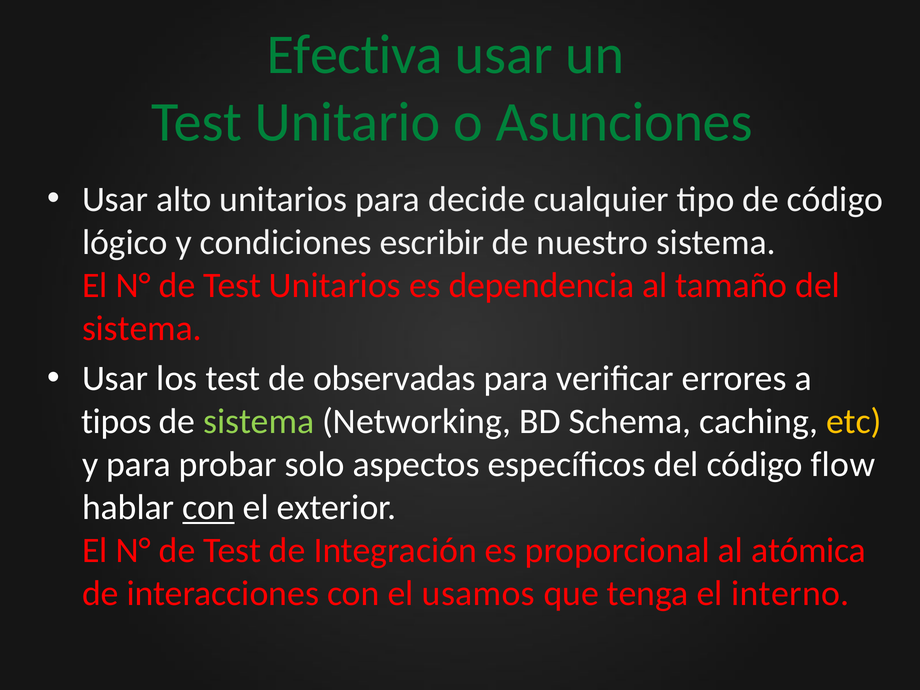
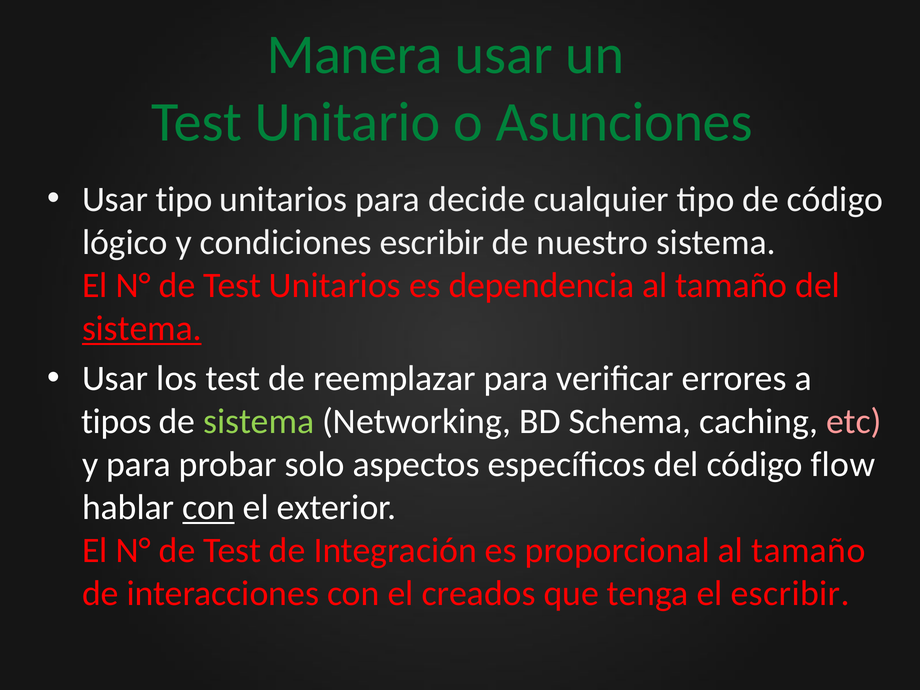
Efectiva: Efectiva -> Manera (355, 55)
Usar alto: alto -> tipo (184, 200)
sistema underline: none -> present (142, 329)
observadas: observadas -> reemplazar (394, 379)
etc colour: yellow -> pink (854, 422)
proporcional al atómica: atómica -> tamaño (808, 550)
usamos: usamos -> creados (479, 593)
el interno: interno -> escribir (790, 593)
